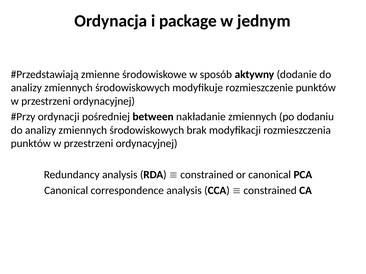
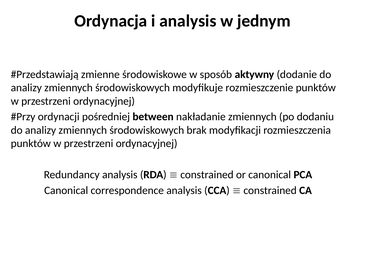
i package: package -> analysis (188, 21)
